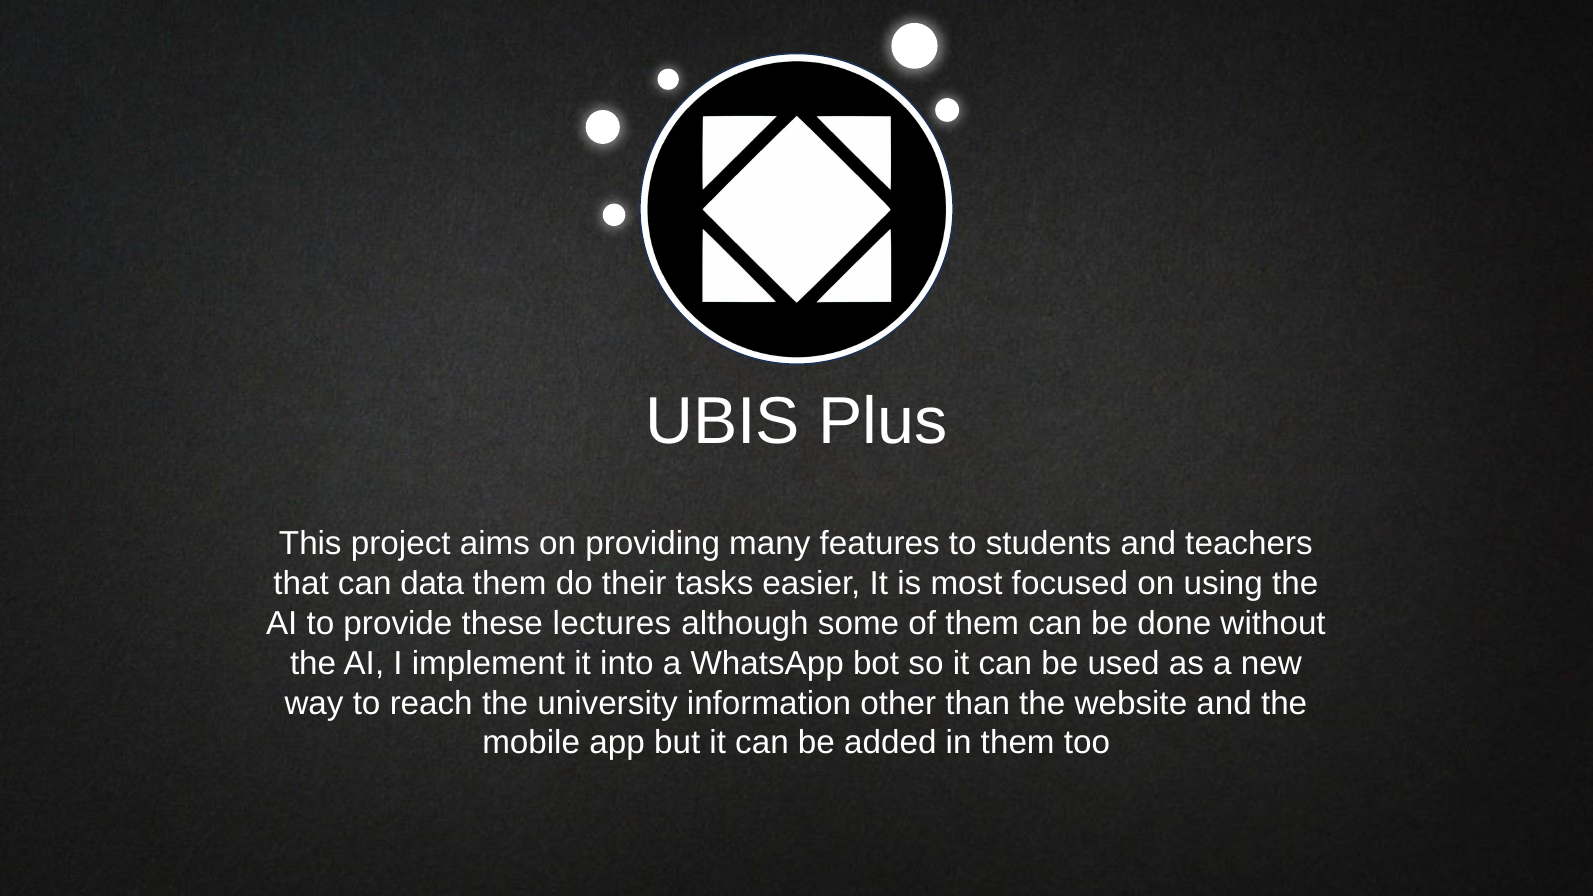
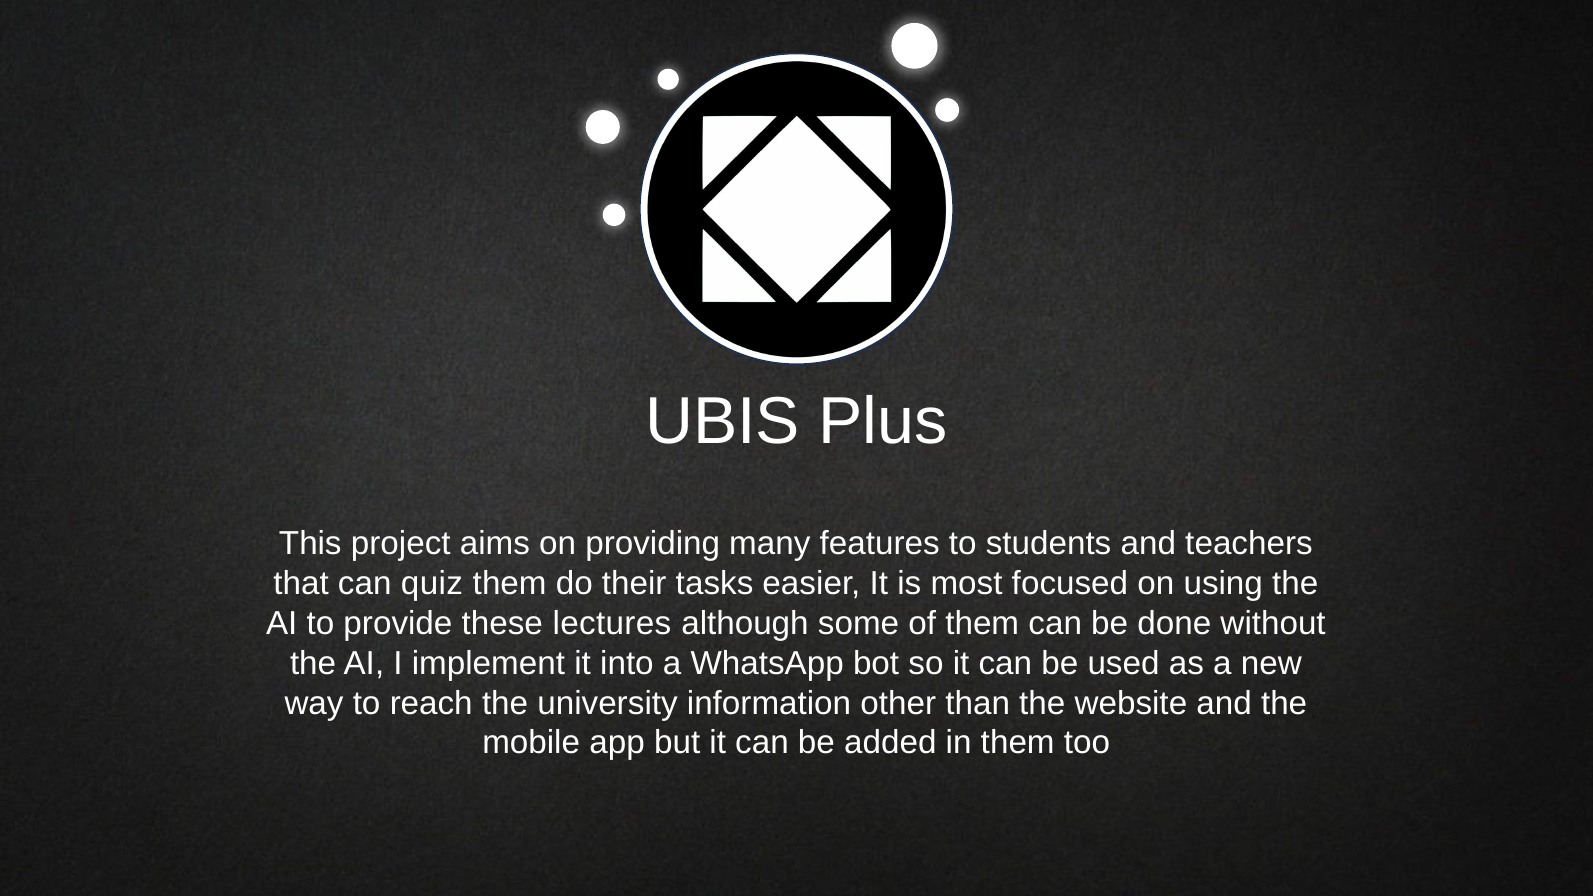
data: data -> quiz (432, 584)
